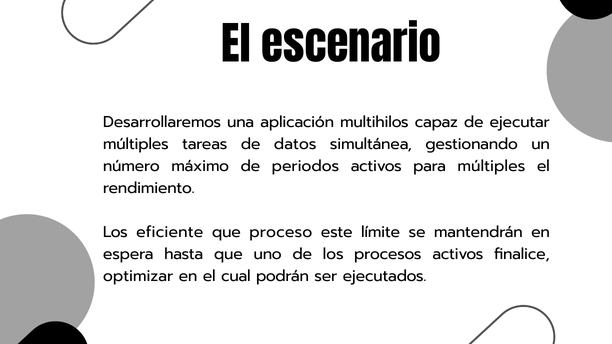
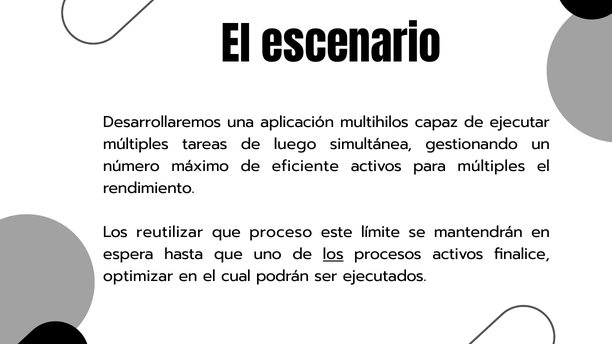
datos: datos -> luego (295, 144)
periodos: periodos -> eficiente (305, 166)
eficiente: eficiente -> reutilizar (170, 232)
los underline: none -> present (333, 254)
